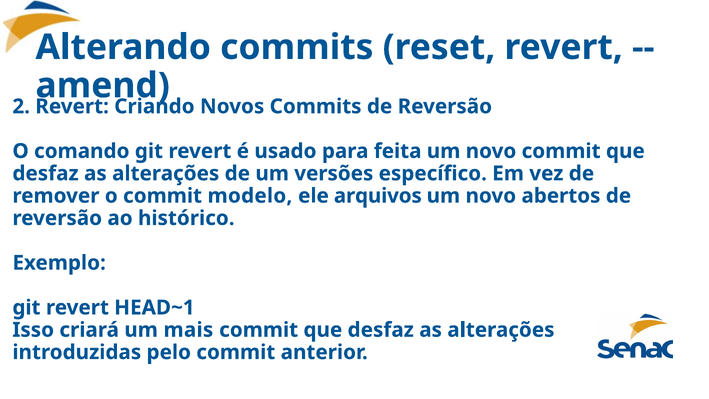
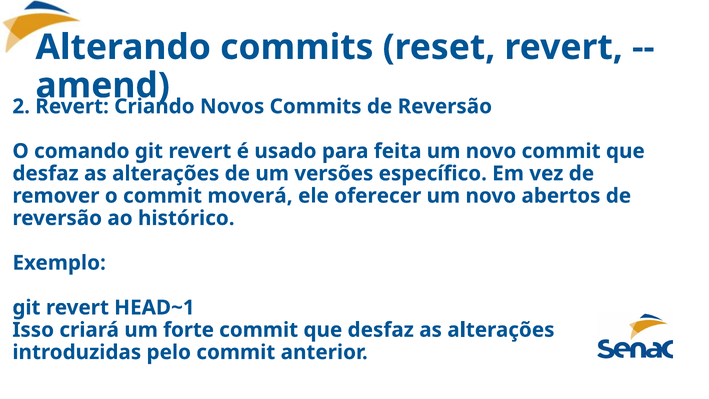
modelo: modelo -> moverá (250, 196)
arquivos: arquivos -> oferecer (378, 196)
mais: mais -> forte (189, 330)
